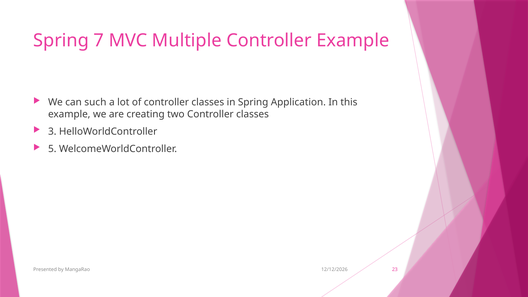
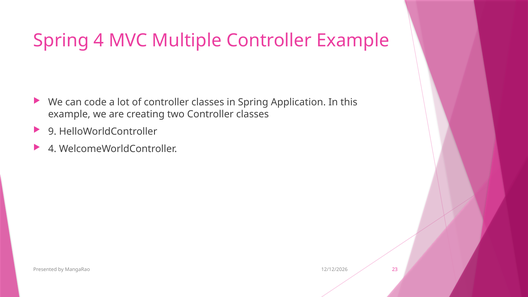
Spring 7: 7 -> 4 (99, 41)
such: such -> code (95, 102)
3: 3 -> 9 (52, 131)
5: 5 -> 4 (52, 149)
